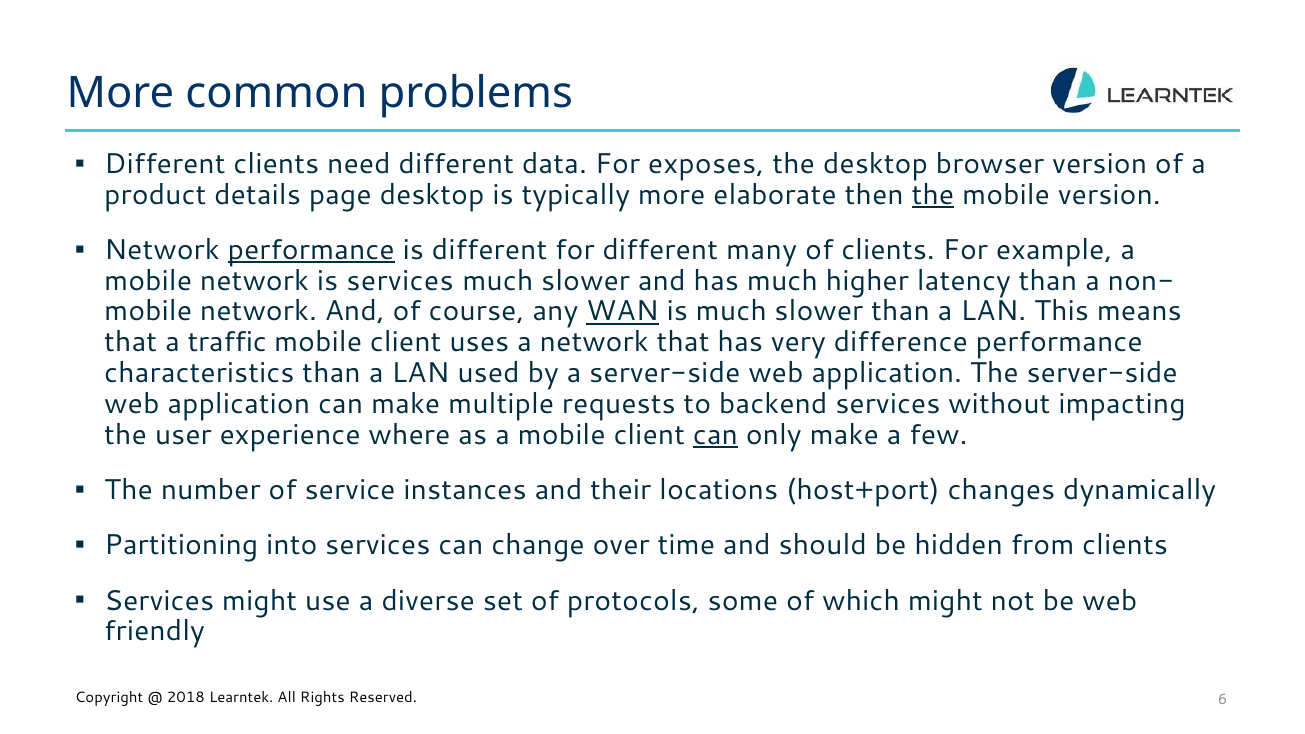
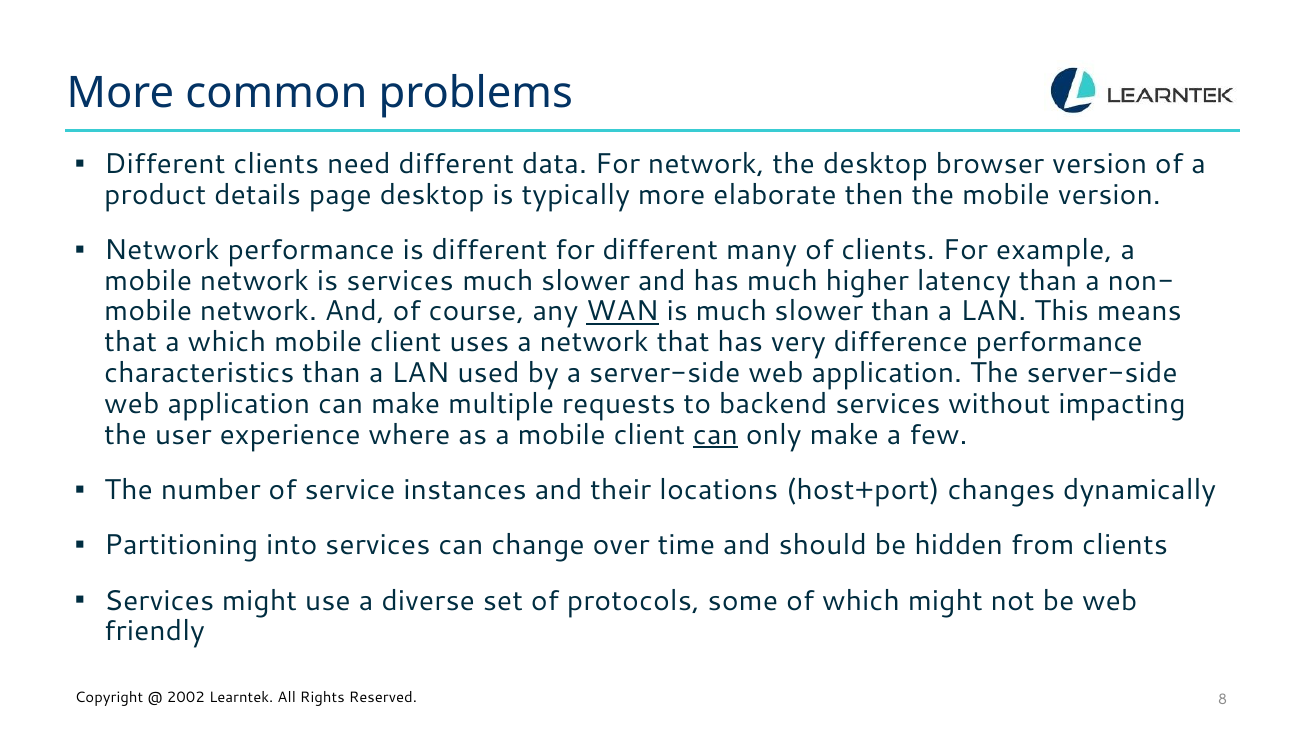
For exposes: exposes -> network (706, 164)
the underline: present -> none (933, 195)
performance underline: present -> none (311, 250)
a traffic: traffic -> which (227, 342)
2018: 2018 -> 2002 (186, 697)
6: 6 -> 8 (1223, 699)
